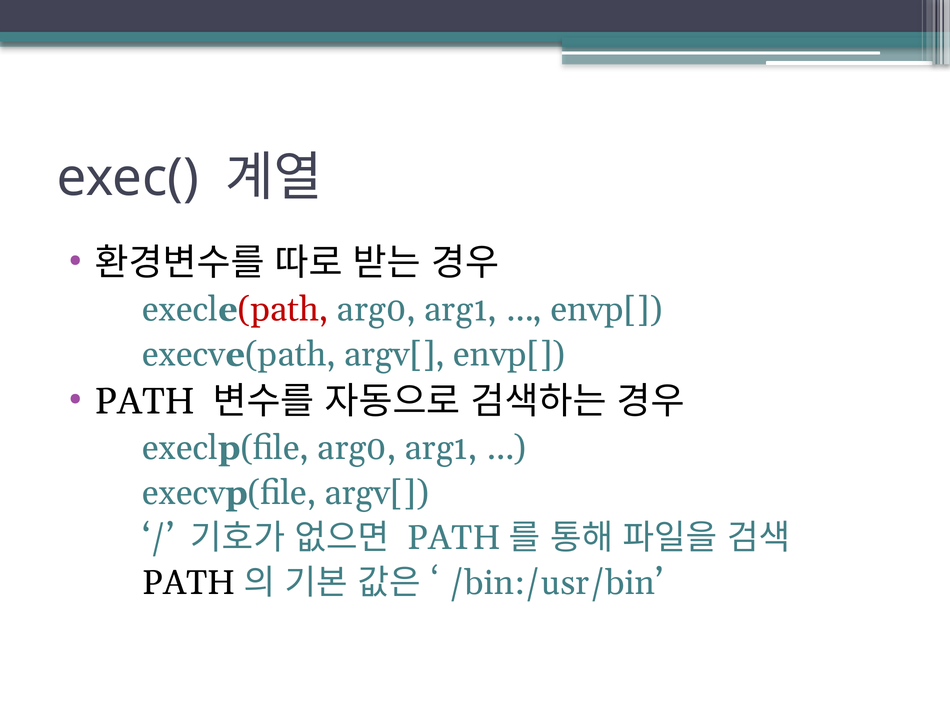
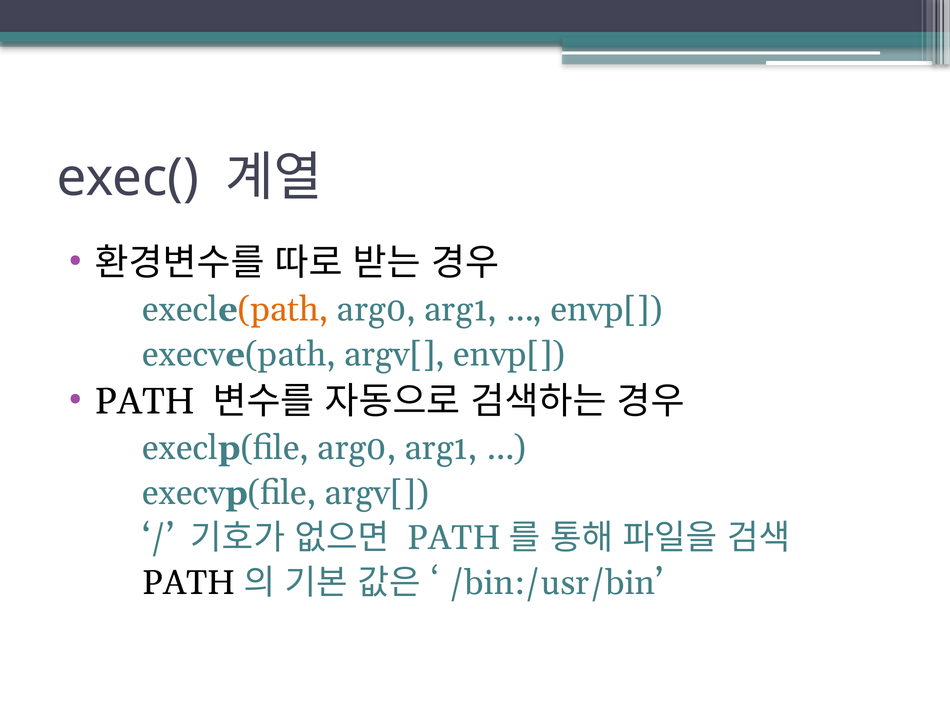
path colour: red -> orange (283, 310)
